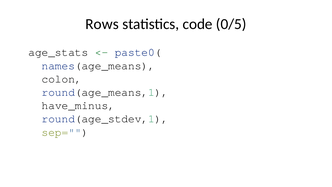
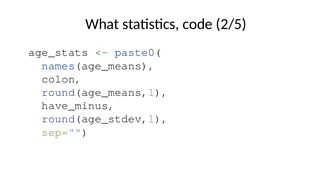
Rows: Rows -> What (102, 24)
0/5: 0/5 -> 2/5 (231, 24)
